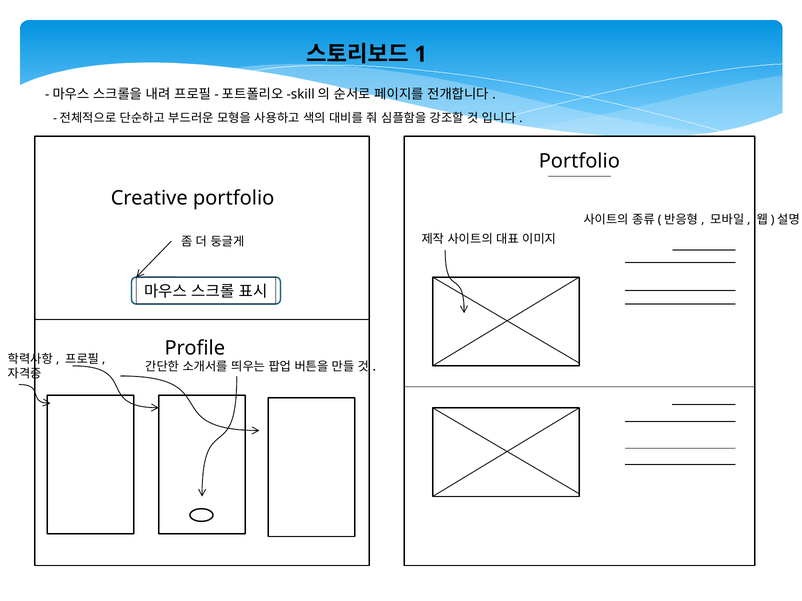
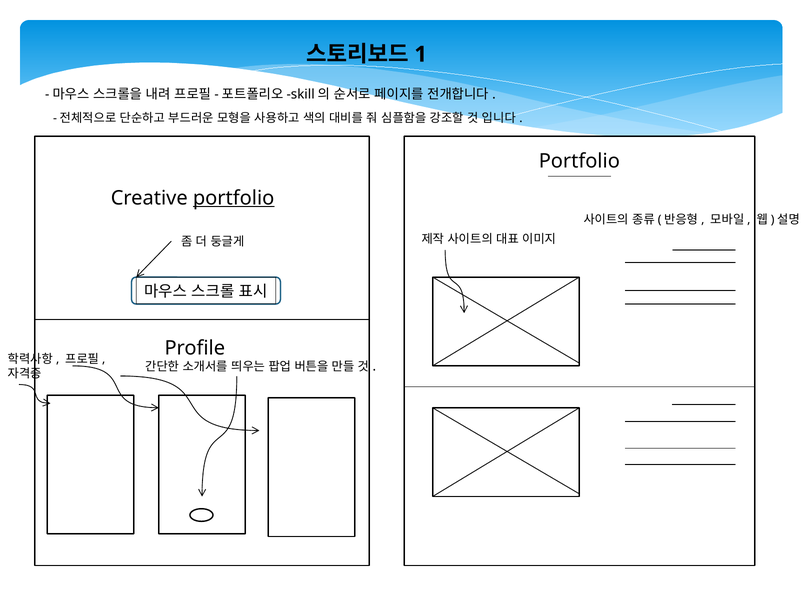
portfolio underline: none -> present (234, 198)
